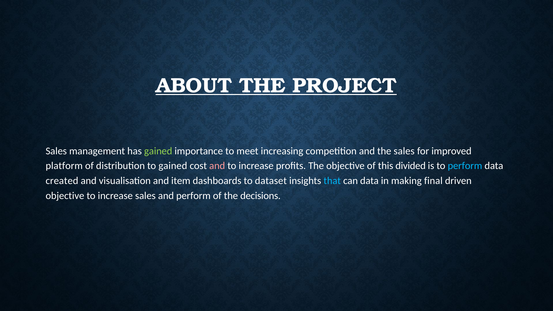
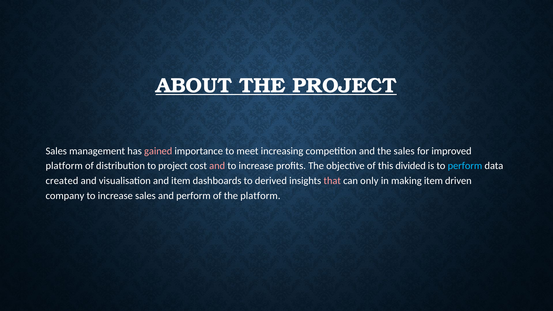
gained colour: light green -> pink (158, 151)
to gained: gained -> project (173, 166)
dataset: dataset -> derived (271, 181)
that colour: light blue -> pink (332, 181)
can data: data -> only (369, 181)
making final: final -> item (433, 181)
objective: objective -> company (65, 196)
the decisions: decisions -> platform (260, 196)
